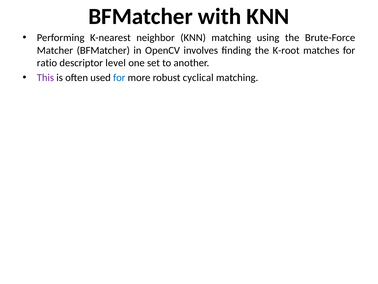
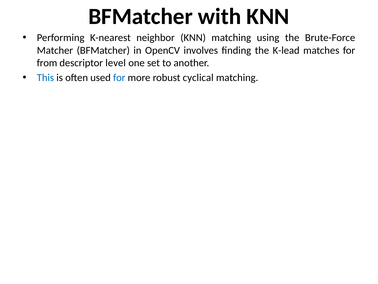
K-root: K-root -> K-lead (286, 50)
ratio: ratio -> from (47, 63)
This colour: purple -> blue (45, 78)
